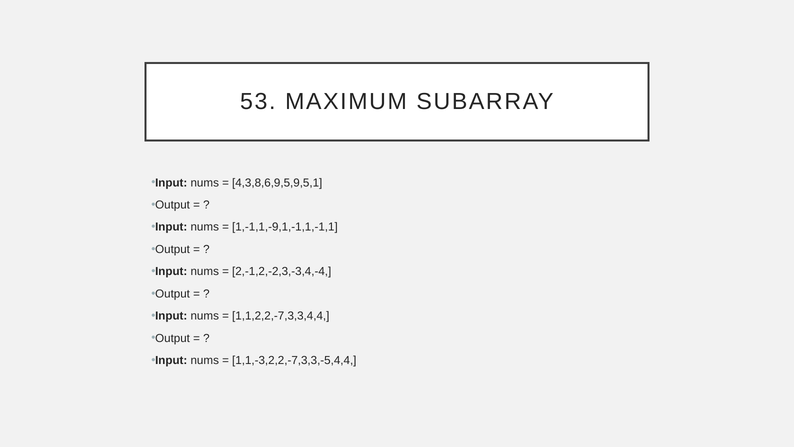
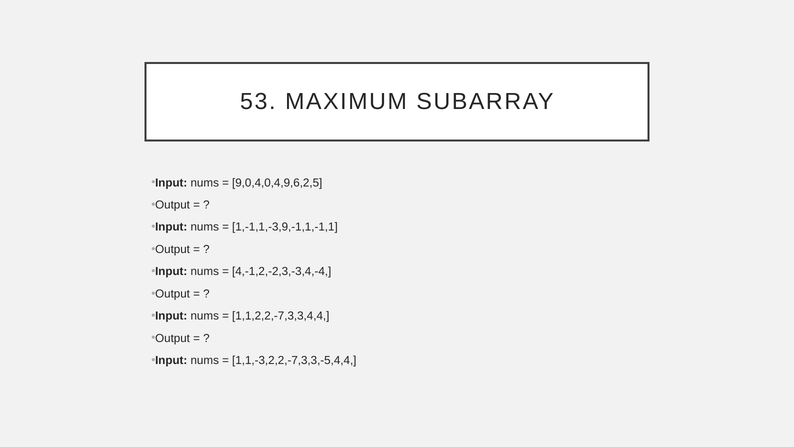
4,3,8,6,9,5,9,5,1: 4,3,8,6,9,5,9,5,1 -> 9,0,4,0,4,9,6,2,5 (277, 183)
1,-1,1,-9,1,-1,1,-1,1: 1,-1,1,-9,1,-1,1,-1,1 -> 1,-1,1,-3,9,-1,1,-1,1 (285, 227)
2,-1,2,-2,3,-3,4,-4: 2,-1,2,-2,3,-3,4,-4 -> 4,-1,2,-2,3,-3,4,-4 (282, 271)
